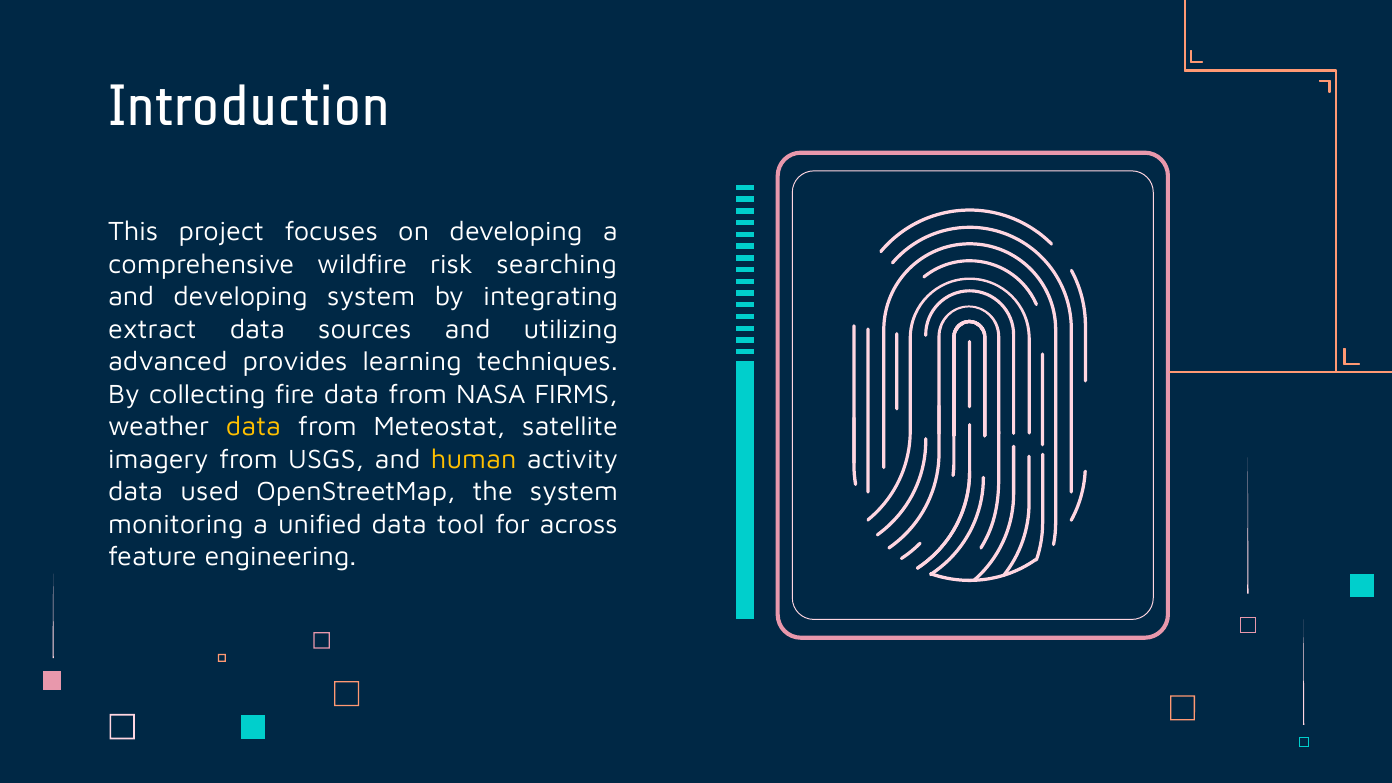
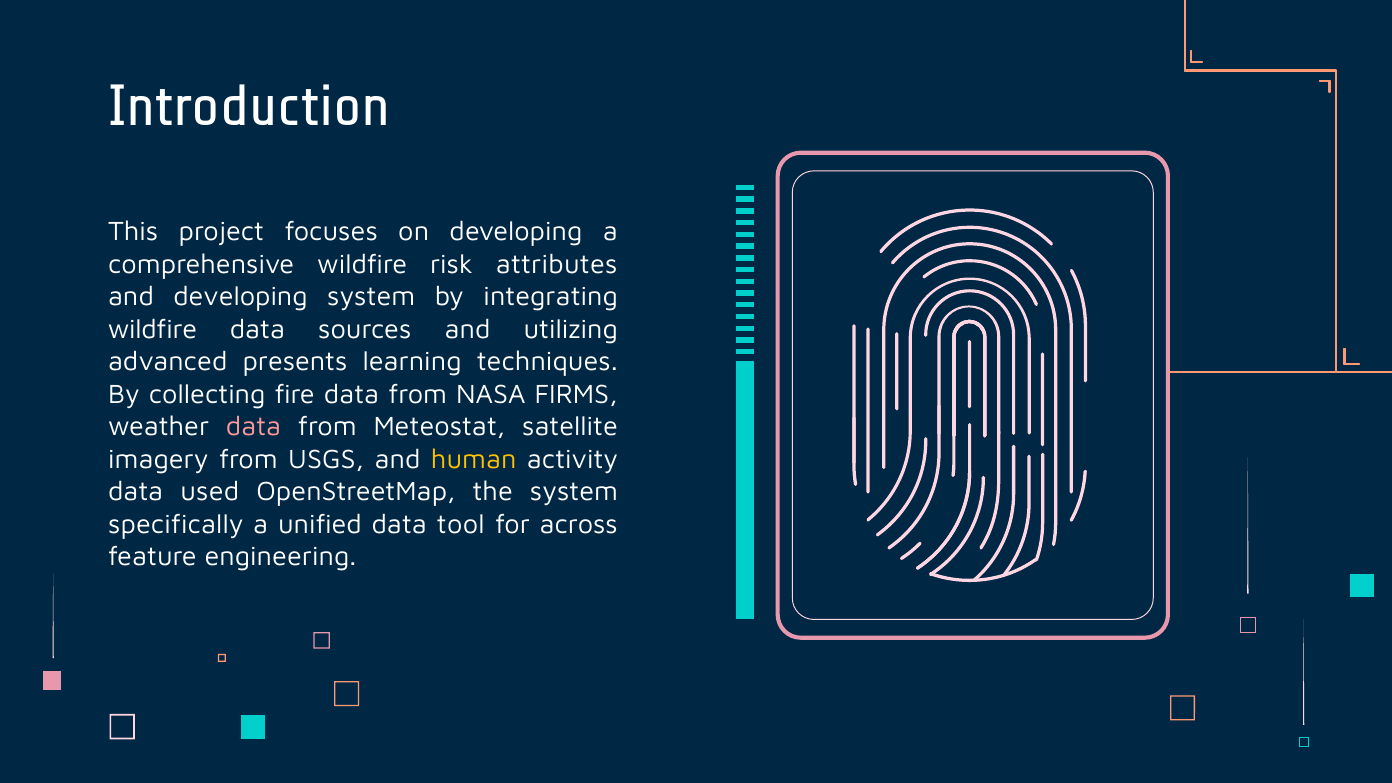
searching: searching -> attributes (557, 264)
extract: extract -> wildfire (153, 329)
provides: provides -> presents (295, 362)
data colour: yellow -> pink (254, 427)
monitoring: monitoring -> specifically (176, 524)
